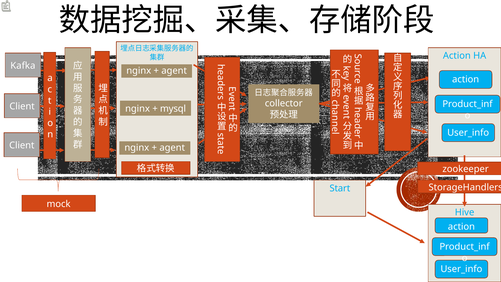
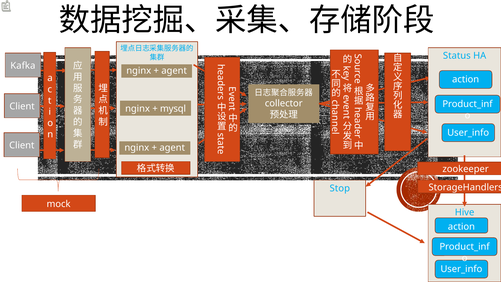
Action: Action -> Status (457, 56)
Start: Start -> Stop (340, 188)
